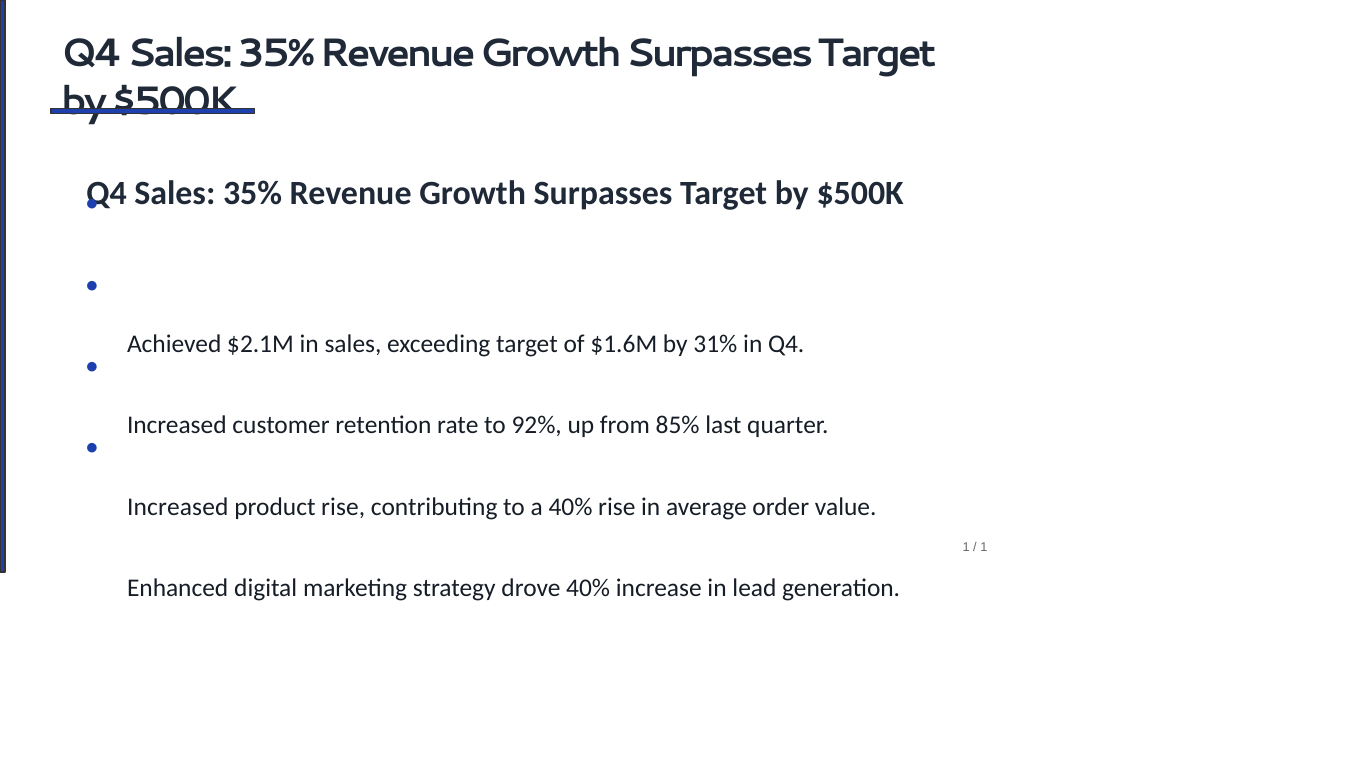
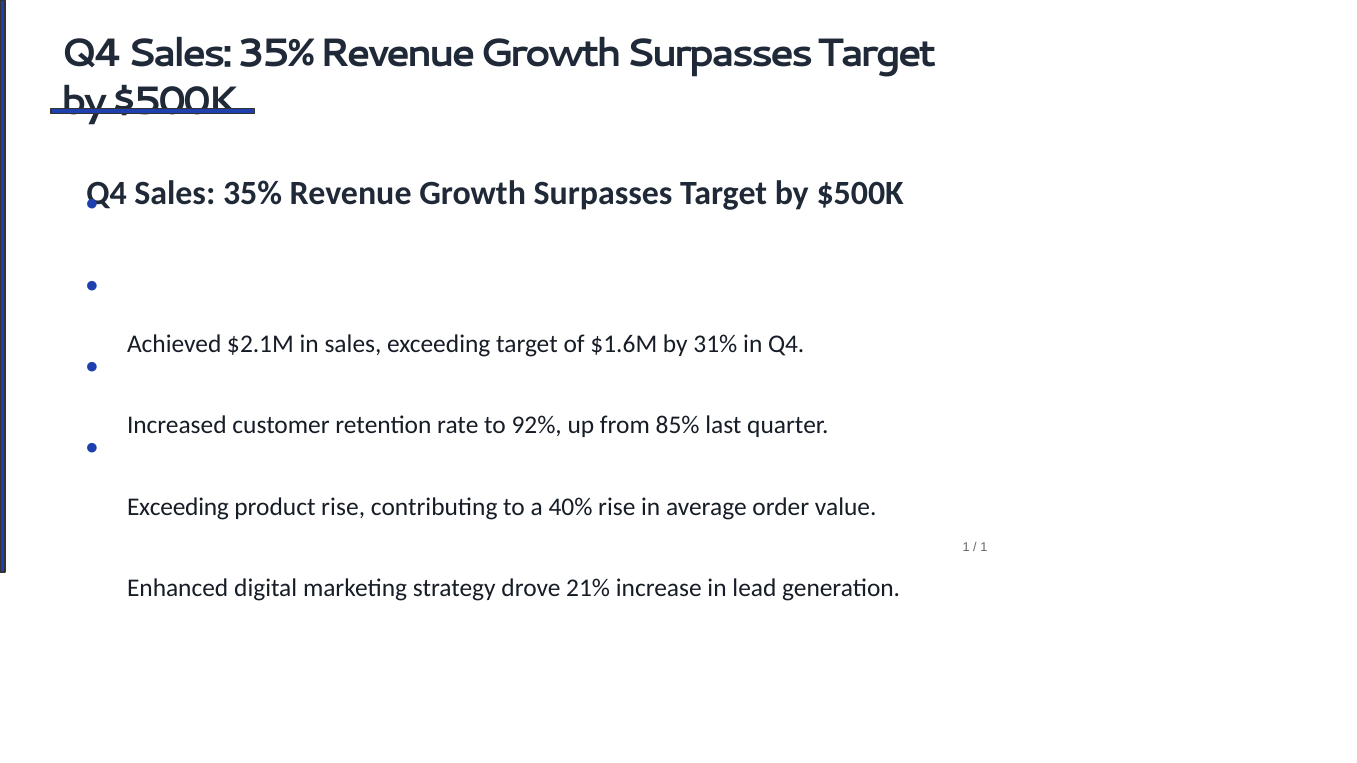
Increased: Increased -> Exceeding (178, 507)
drove 40%: 40% -> 21% (588, 589)
